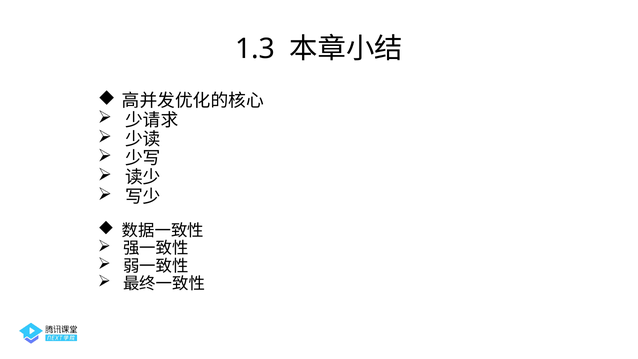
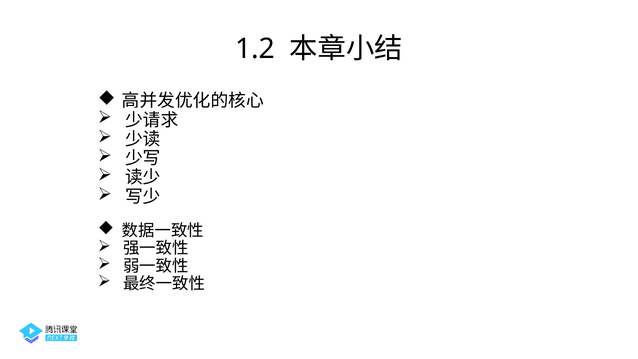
1.3: 1.3 -> 1.2 (255, 49)
